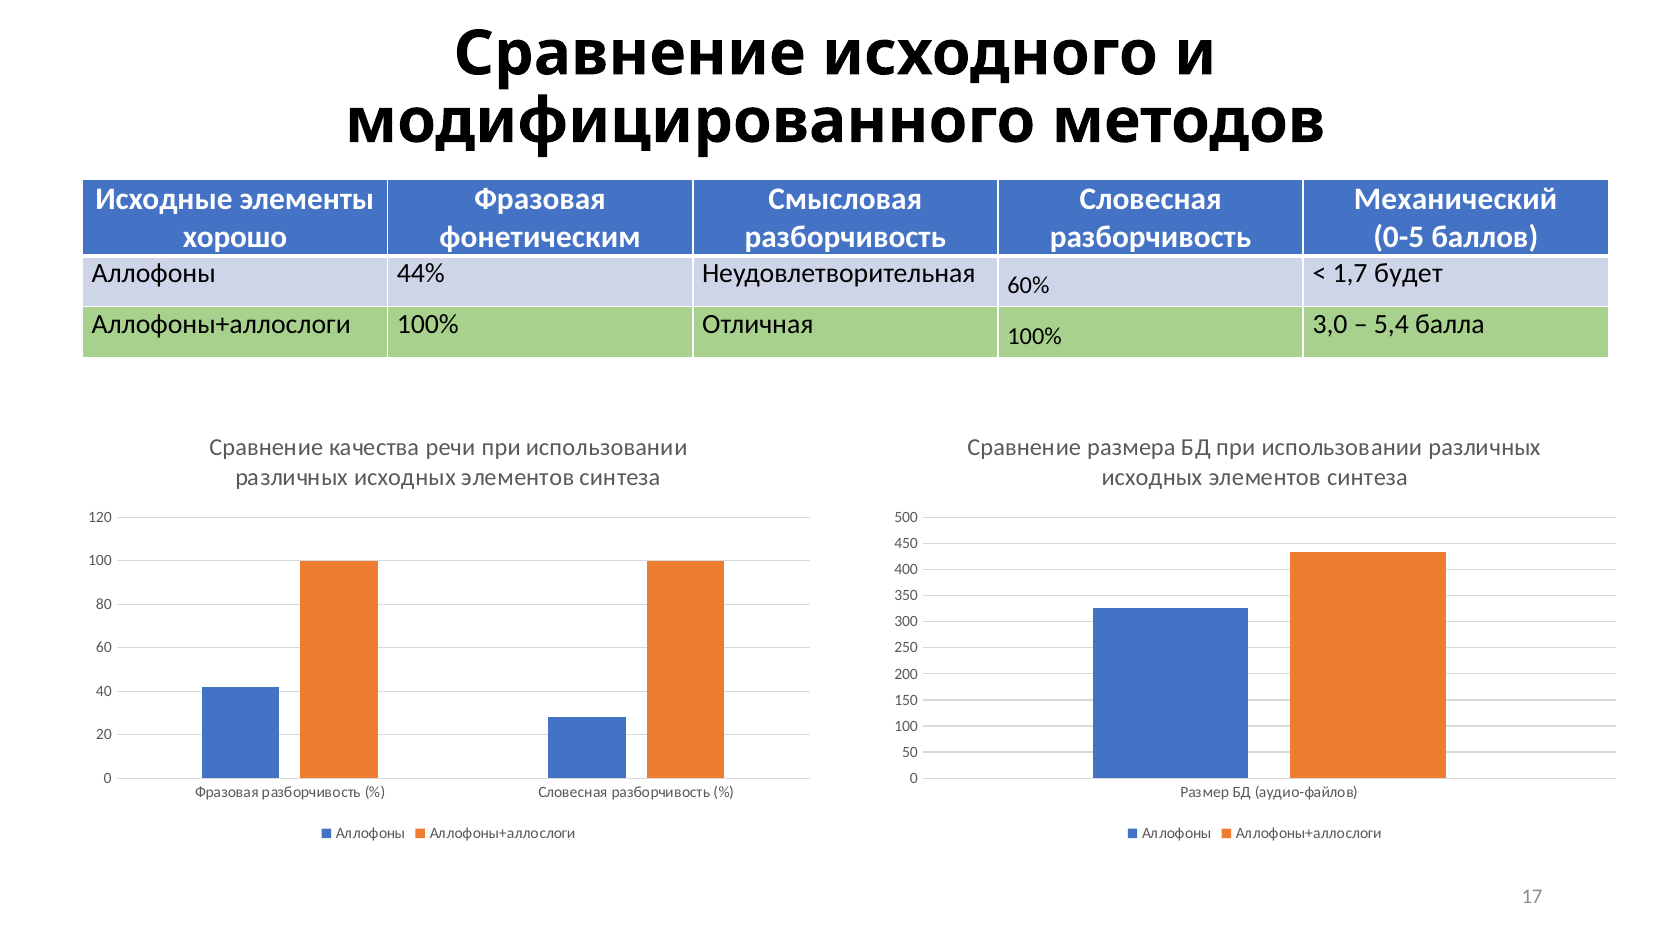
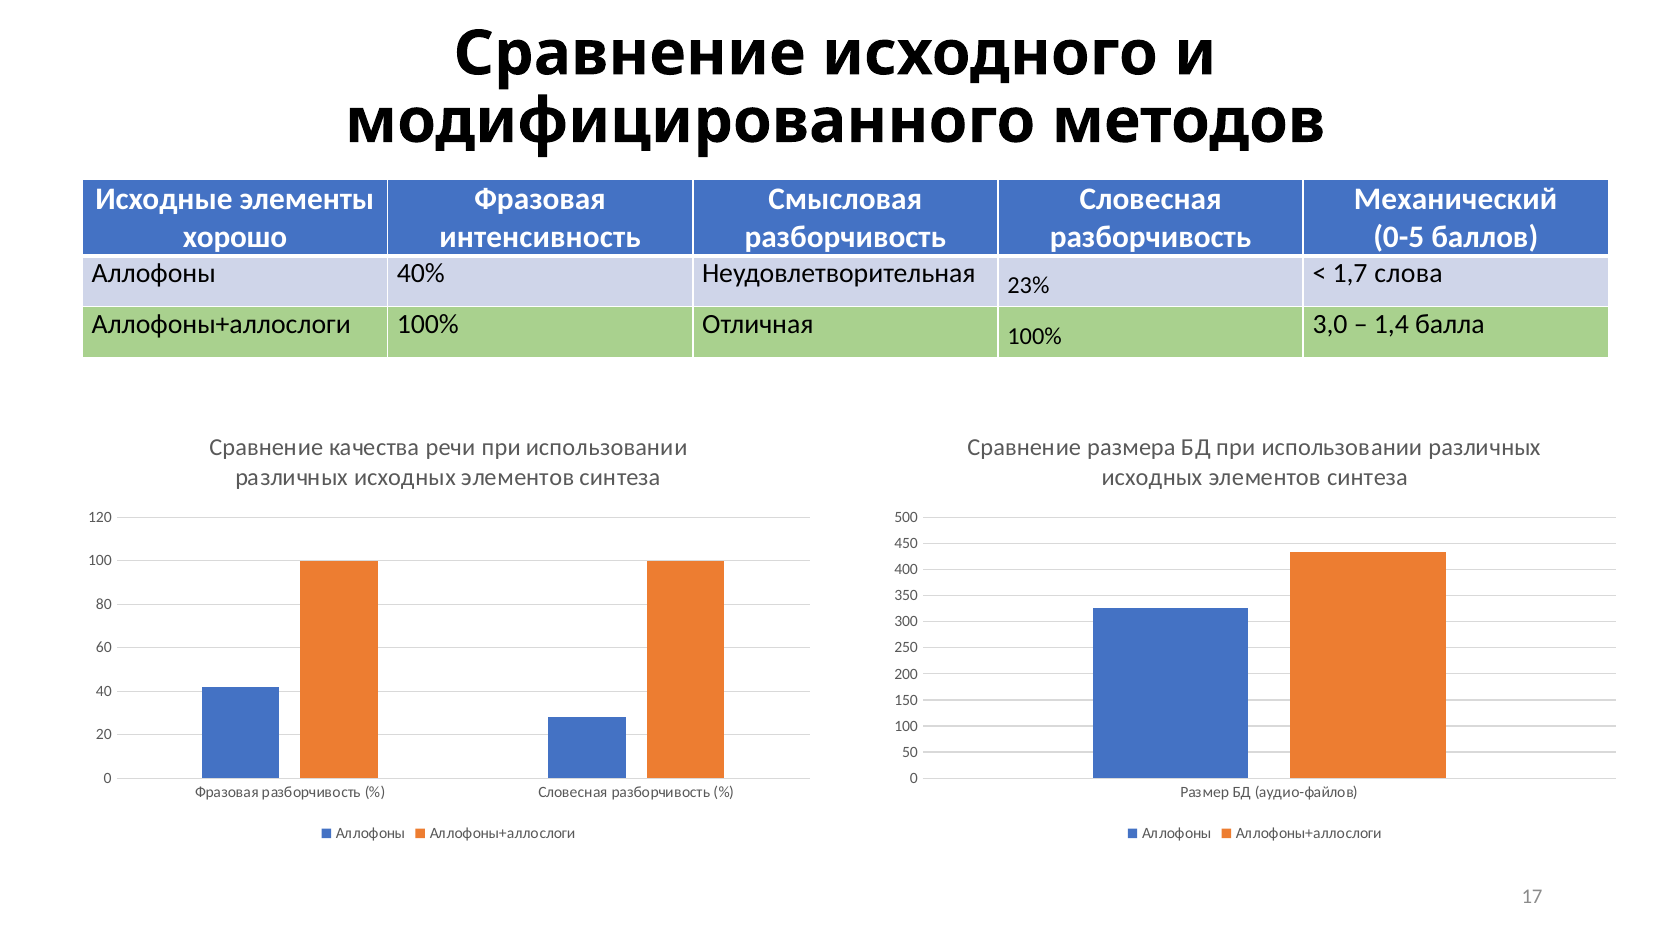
фонетическим: фонетическим -> интенсивность (540, 237)
44%: 44% -> 40% (421, 273)
60%: 60% -> 23% (1028, 286)
будет: будет -> слова (1409, 273)
5,4: 5,4 -> 1,4 (1391, 324)
